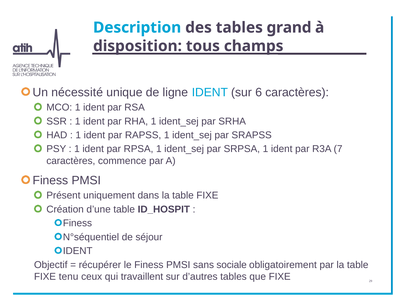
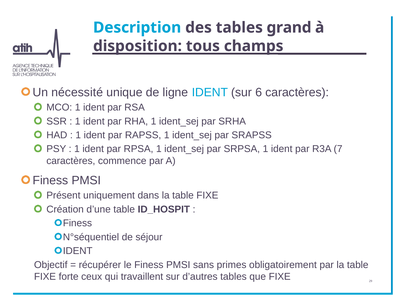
sociale: sociale -> primes (232, 265)
tenu: tenu -> forte (69, 277)
